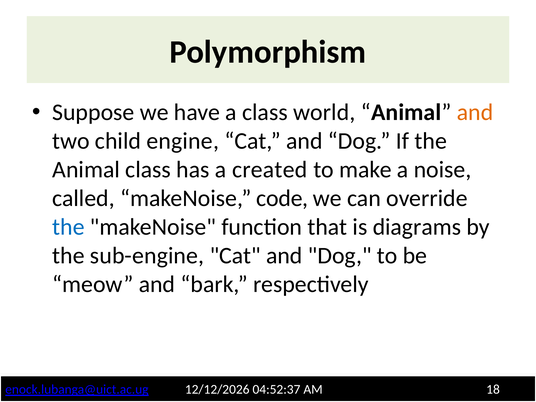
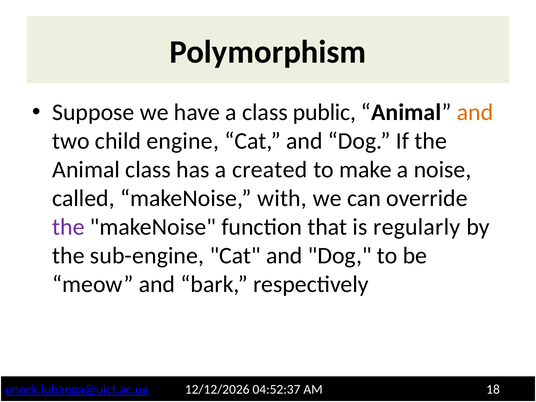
world: world -> public (324, 112)
code: code -> with (282, 198)
the colour: blue -> purple (68, 227)
diagrams: diagrams -> regularly (417, 227)
